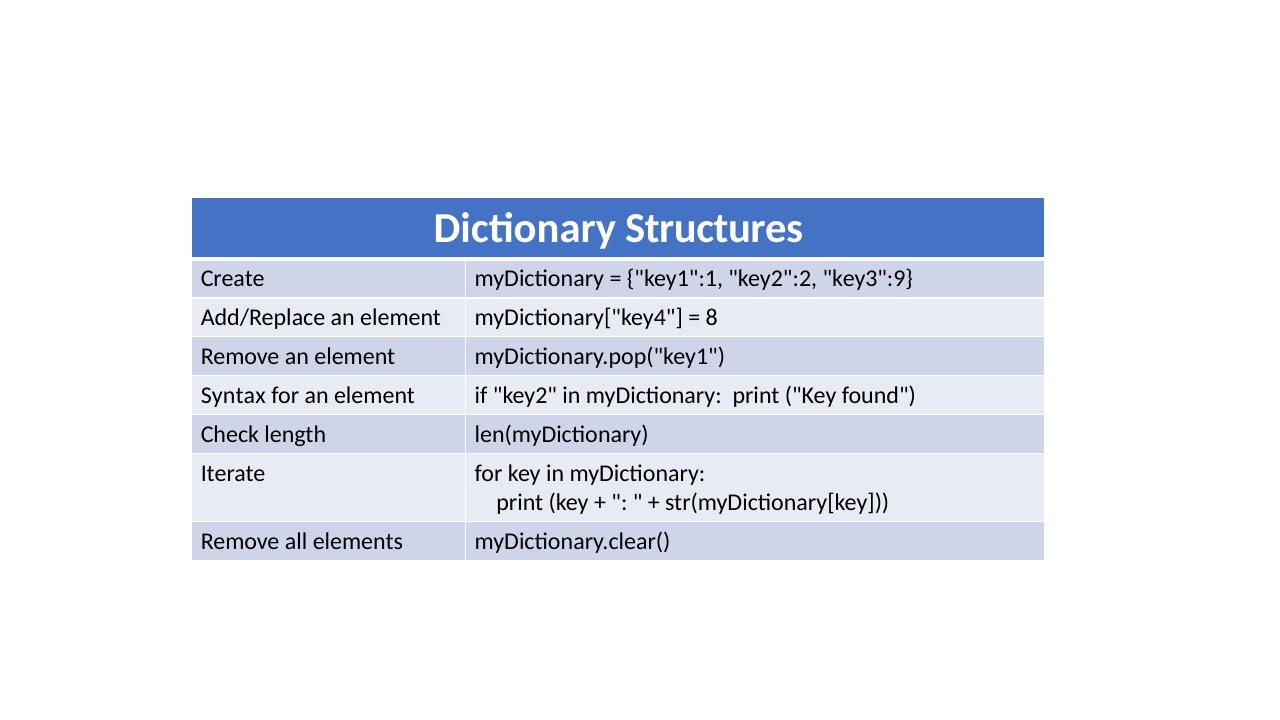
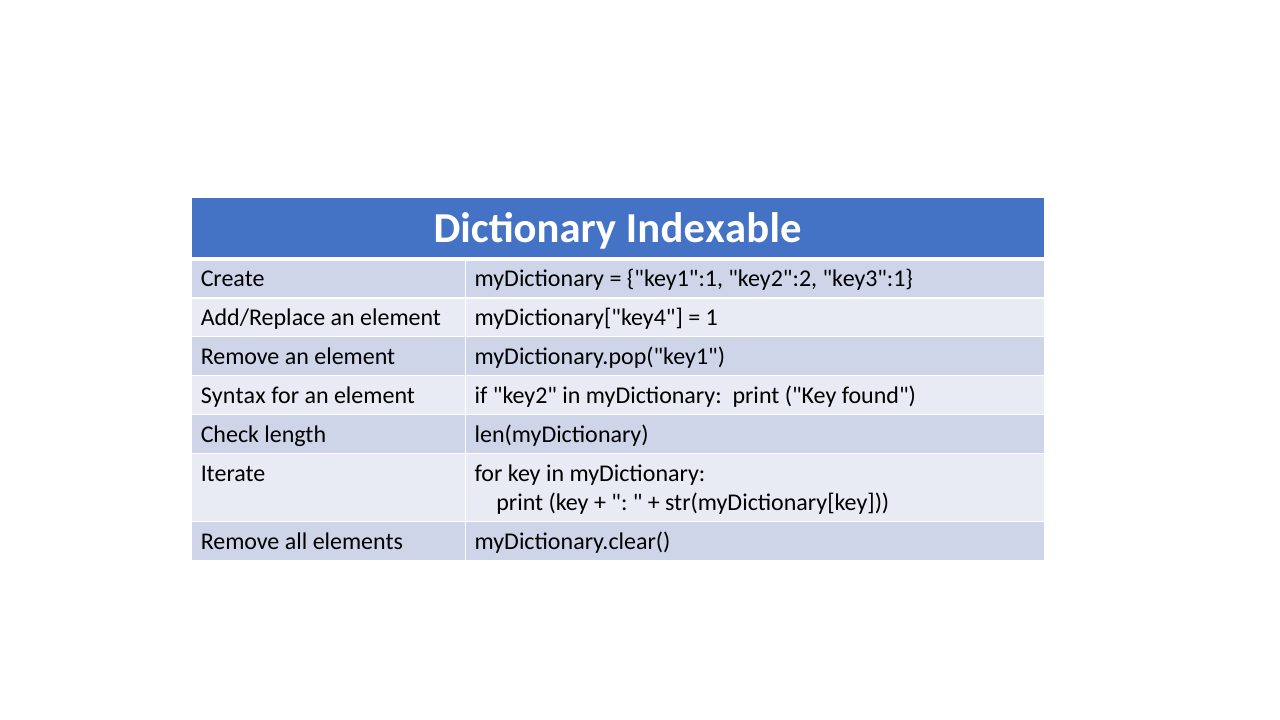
Structures: Structures -> Indexable (714, 229)
key3":9: key3":9 -> key3":1 (868, 279)
8: 8 -> 1 (712, 318)
